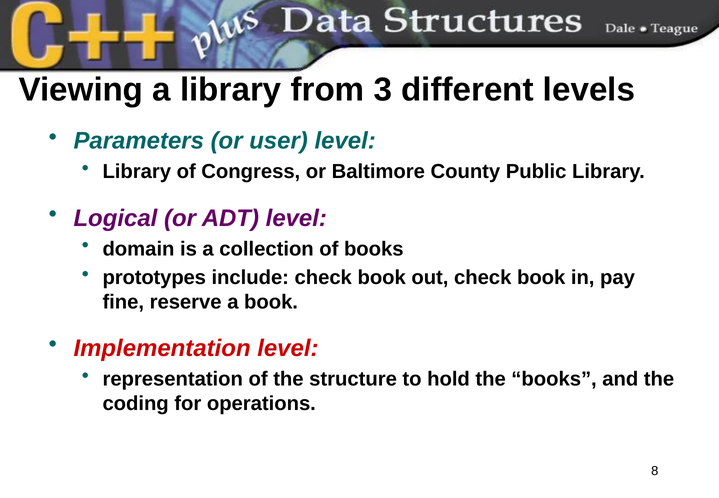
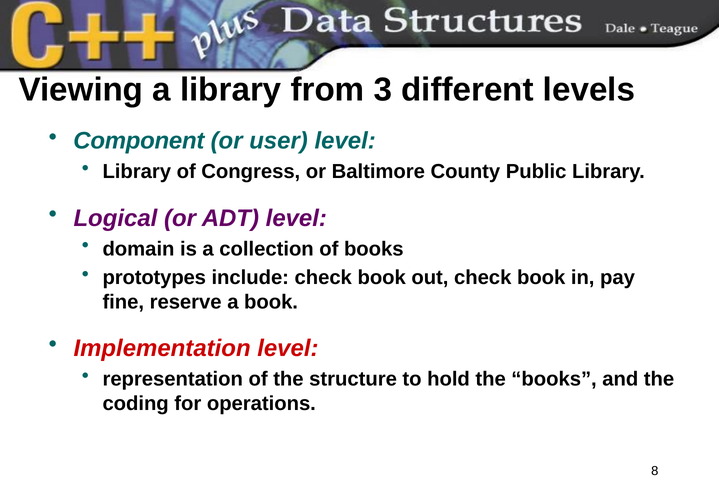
Parameters: Parameters -> Component (139, 141)
